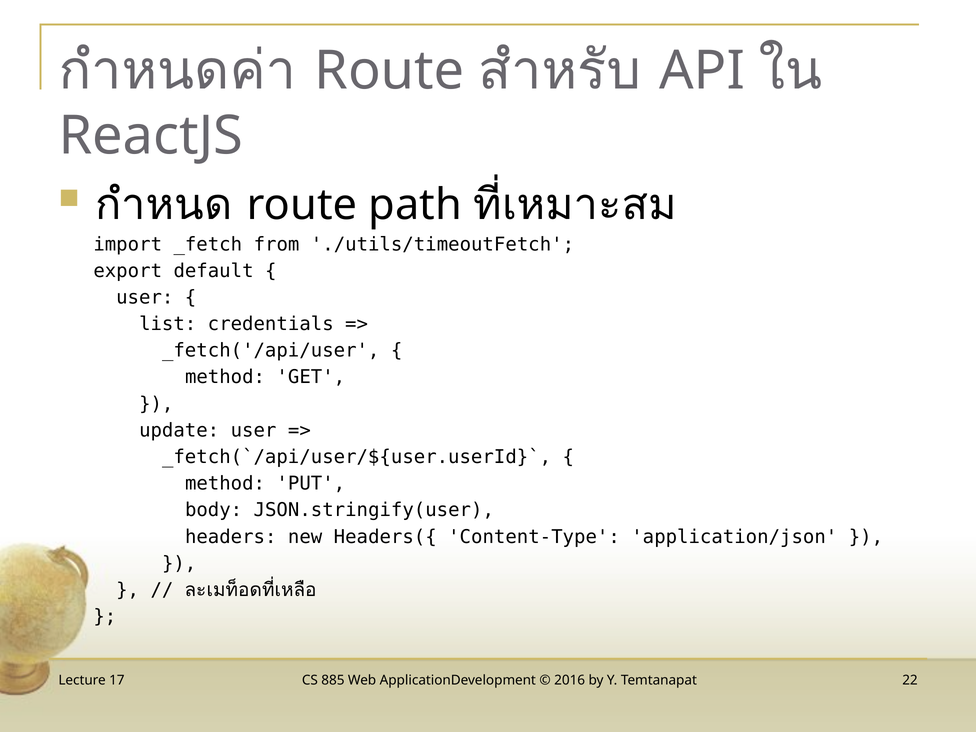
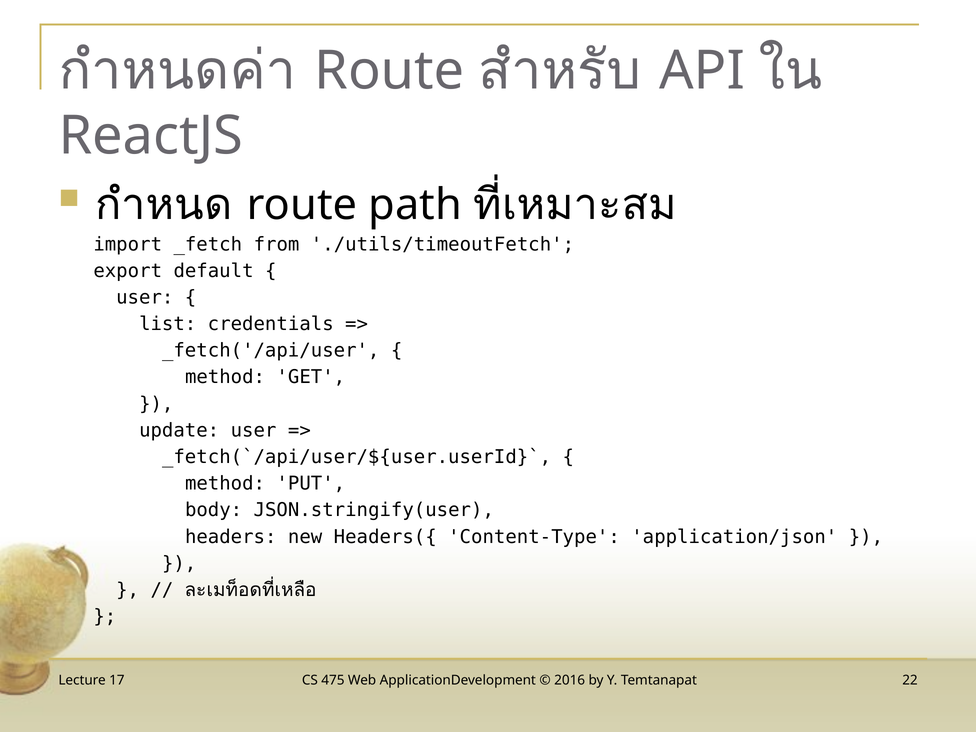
885: 885 -> 475 (333, 680)
